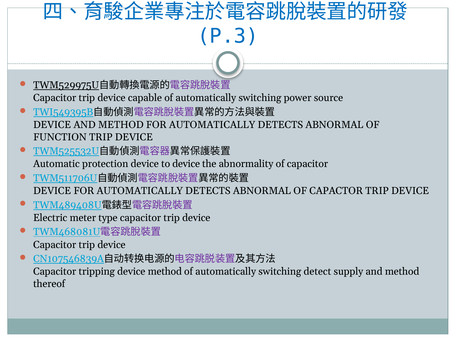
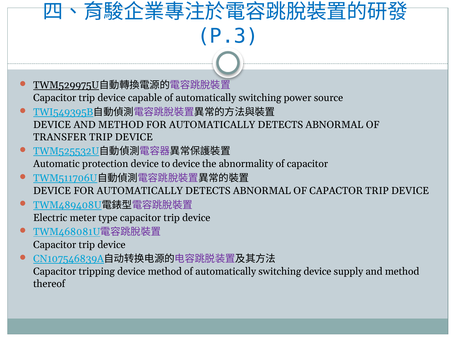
FUNCTION: FUNCTION -> TRANSFER (60, 137)
switching detect: detect -> device (317, 272)
